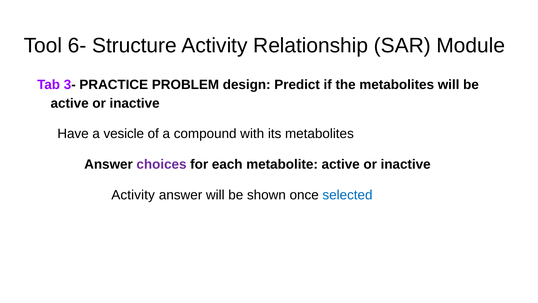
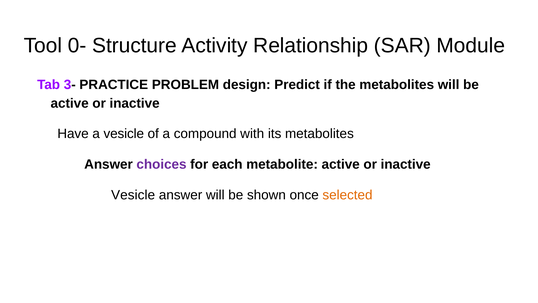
6-: 6- -> 0- (77, 46)
Activity: Activity -> Vesicle (133, 195)
selected colour: blue -> orange (347, 195)
